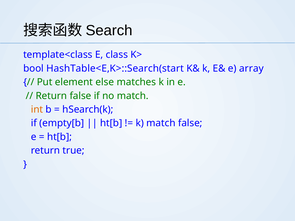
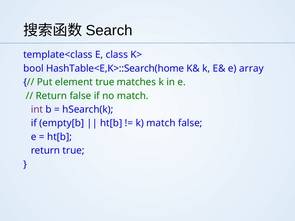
HashTable<E,K>::Search(start: HashTable<E,K>::Search(start -> HashTable<E,K>::Search(home (115, 68)
element else: else -> true (105, 82)
int colour: orange -> purple (37, 110)
